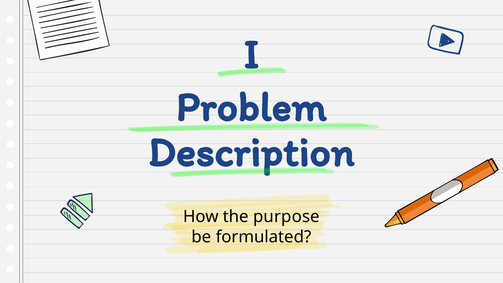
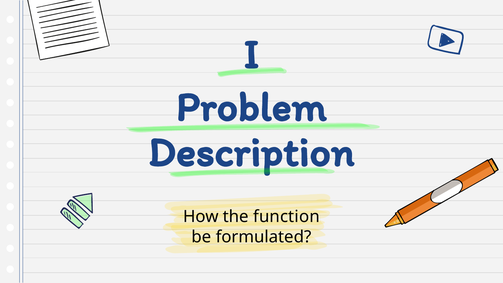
purpose: purpose -> function (286, 217)
